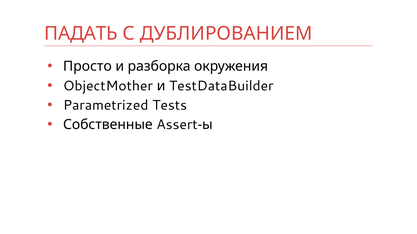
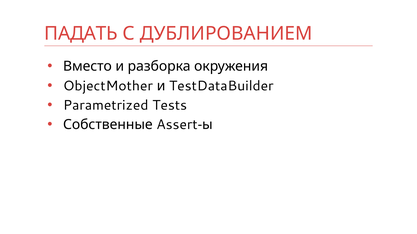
Просто: Просто -> Вместо (87, 67)
